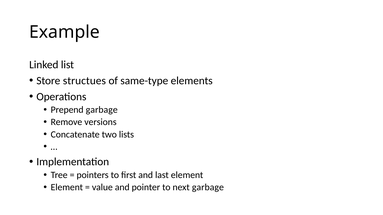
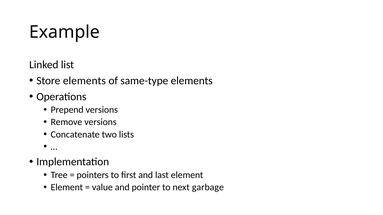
Store structues: structues -> elements (84, 81)
Prepend garbage: garbage -> versions (102, 110)
